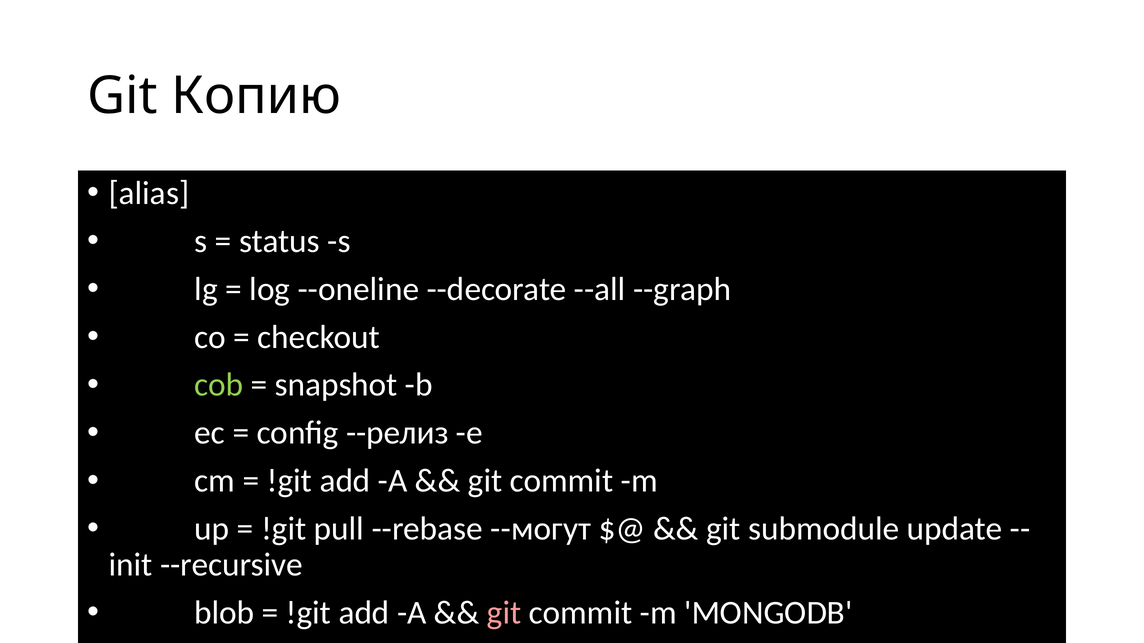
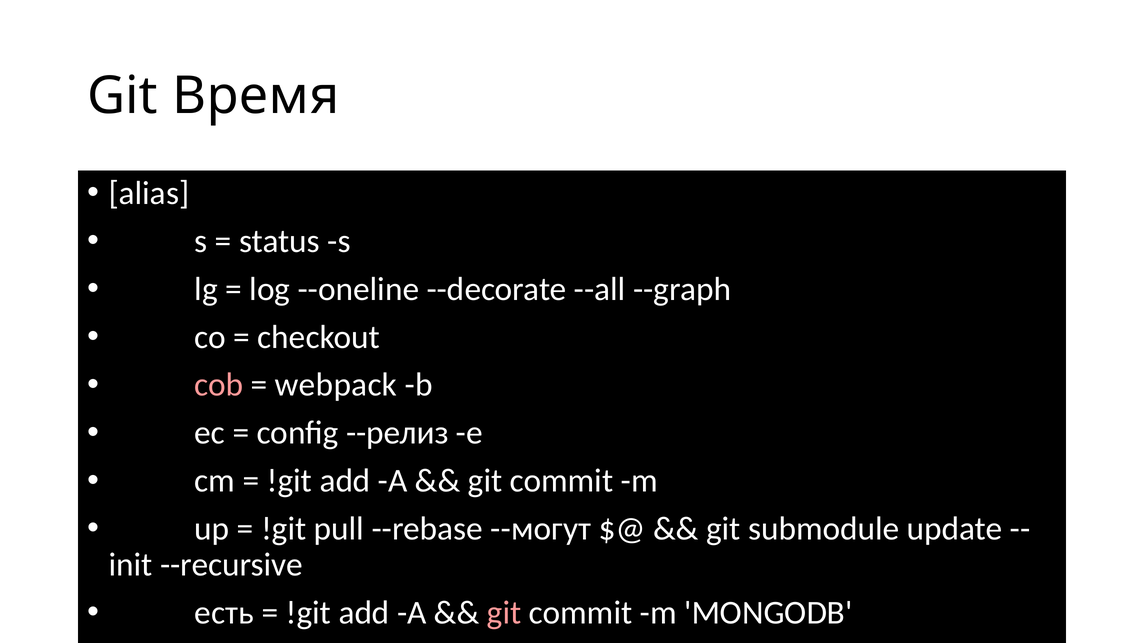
Копию: Копию -> Время (256, 96)
cob colour: light green -> pink (219, 385)
snapshot: snapshot -> webpack (336, 385)
blob: blob -> есть (224, 613)
